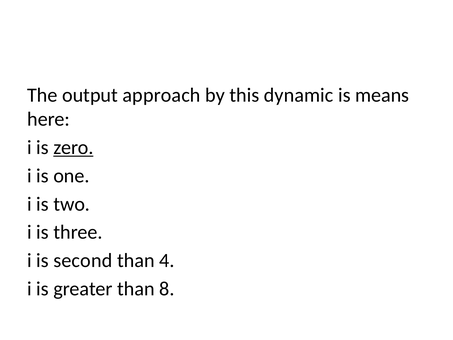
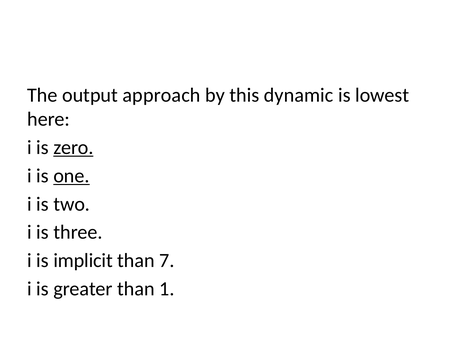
means: means -> lowest (382, 95)
one underline: none -> present (72, 176)
second: second -> implicit (83, 260)
4: 4 -> 7 (167, 260)
8: 8 -> 1 (167, 289)
